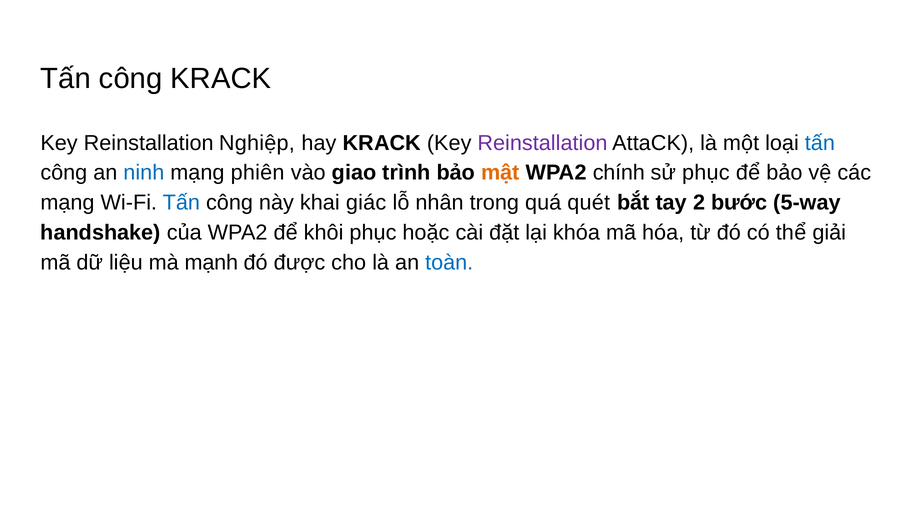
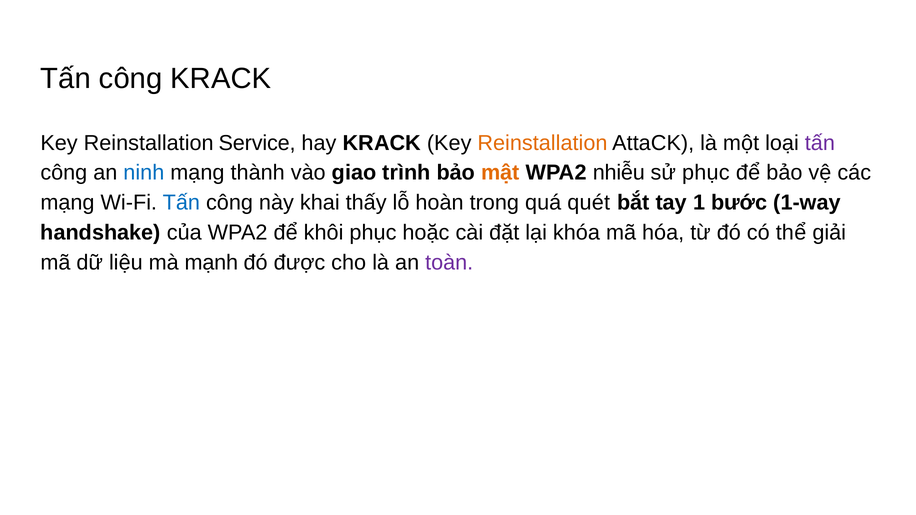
Nghiệp: Nghiệp -> Service (257, 143)
Reinstallation colour: purple -> orange (542, 143)
tấn colour: blue -> purple (820, 143)
phiên: phiên -> thành (258, 173)
chính: chính -> nhiễu (619, 173)
giác: giác -> thấy (366, 203)
nhân: nhân -> hoàn (440, 203)
2: 2 -> 1 (699, 203)
5-way: 5-way -> 1-way (807, 203)
toàn colour: blue -> purple (449, 263)
